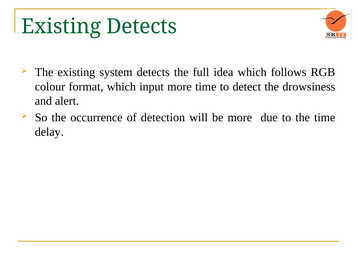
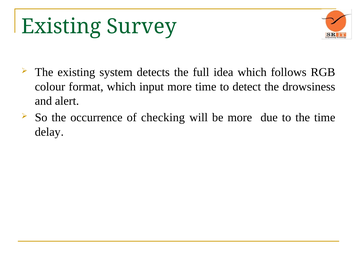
Existing Detects: Detects -> Survey (142, 27)
detection: detection -> checking (163, 117)
